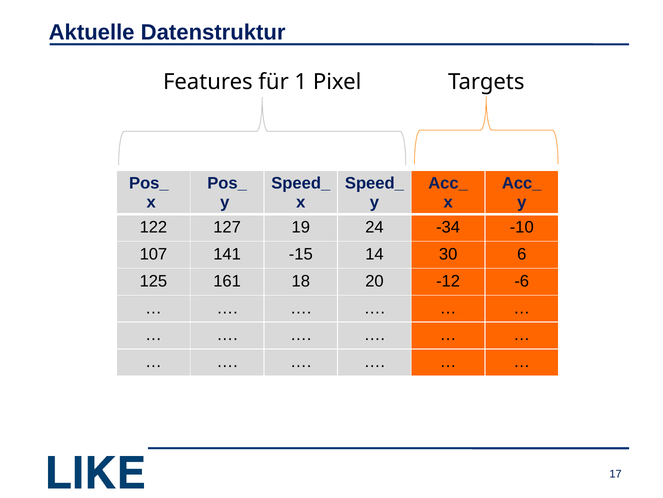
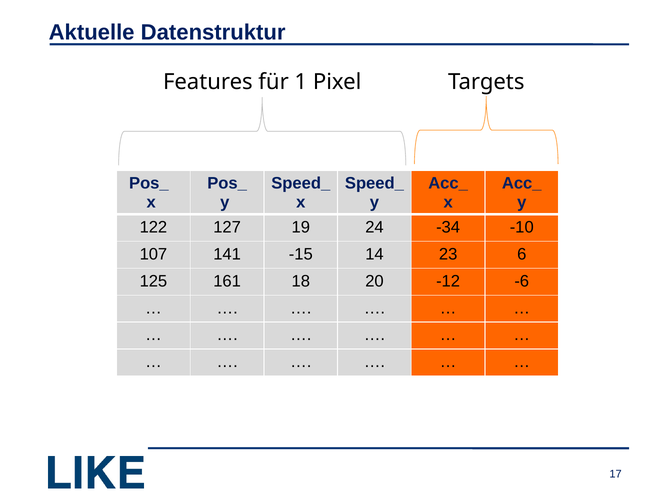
30: 30 -> 23 (448, 254)
